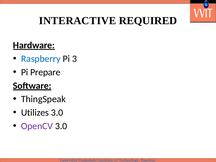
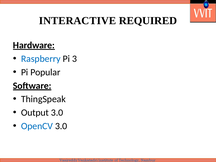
Prepare: Prepare -> Popular (45, 72)
Utilizes: Utilizes -> Output (35, 113)
OpenCV colour: purple -> blue (37, 126)
